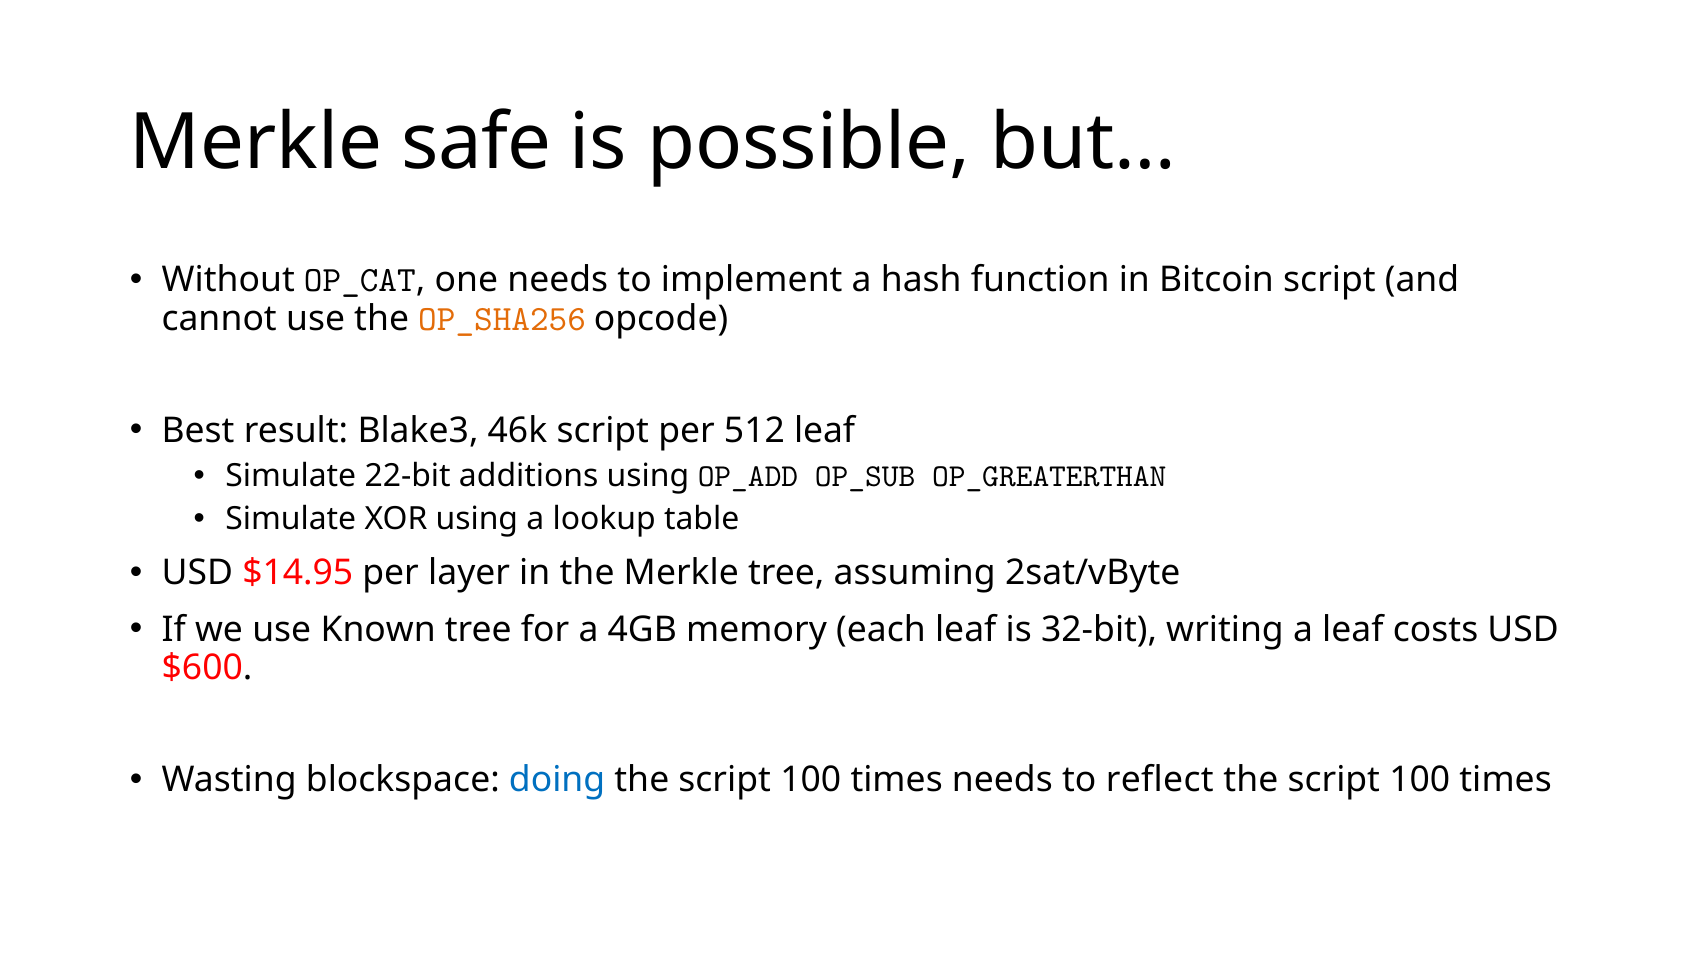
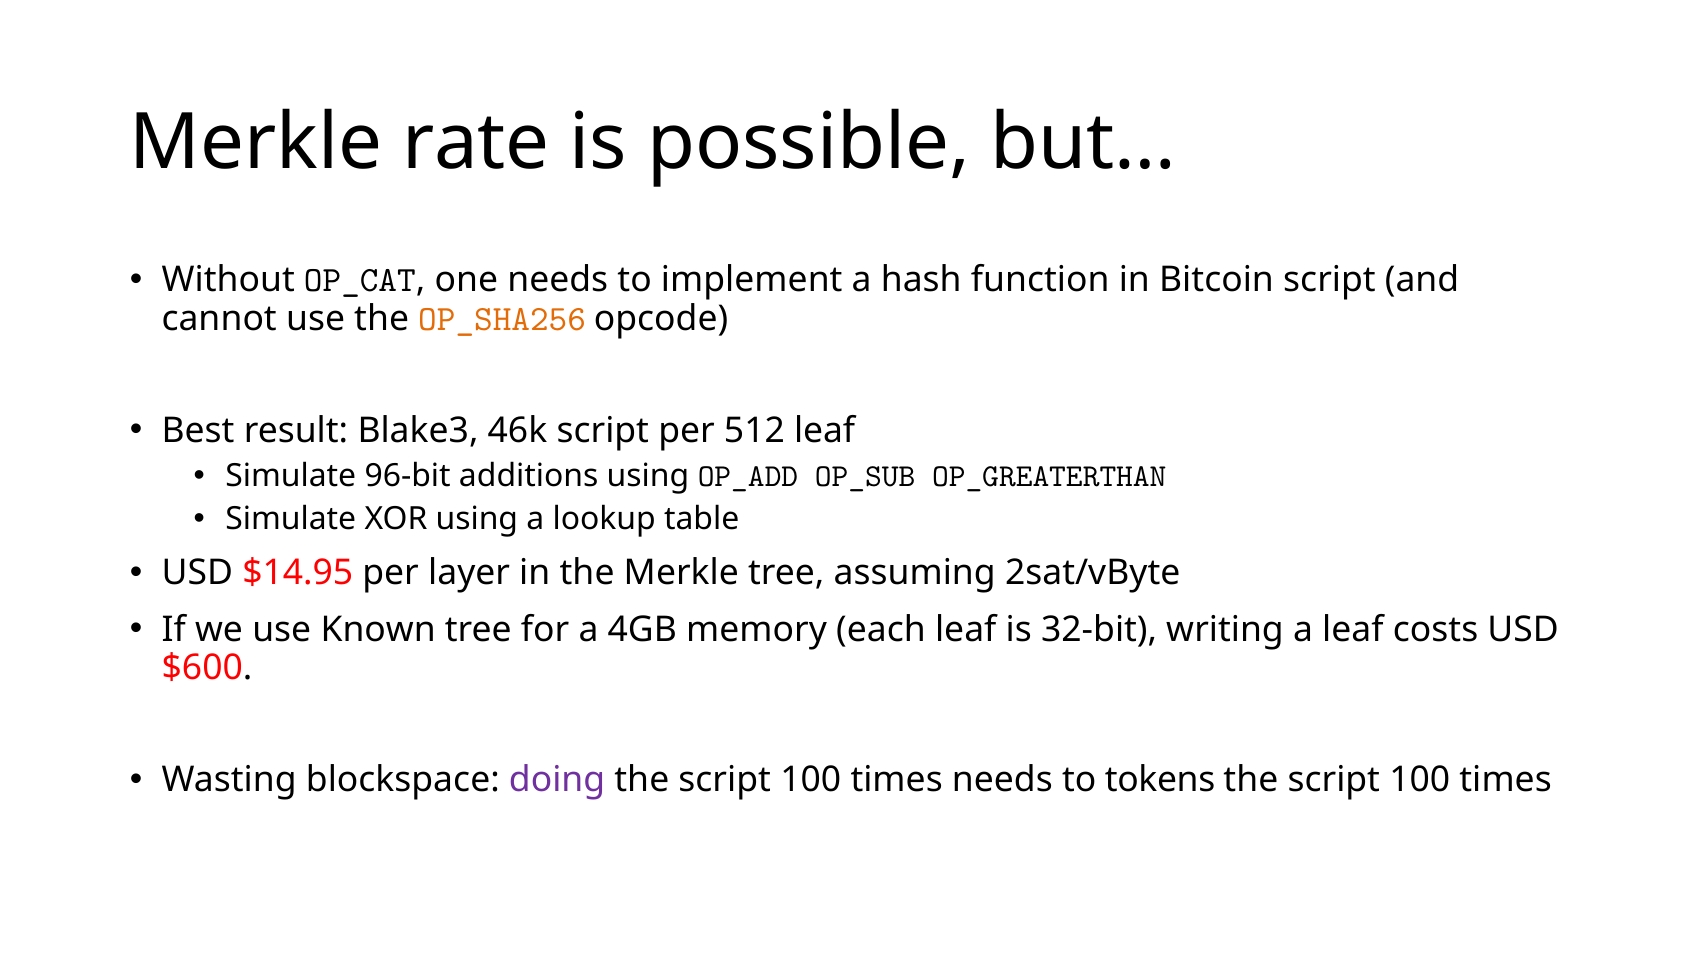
safe: safe -> rate (476, 143)
22-bit: 22-bit -> 96-bit (408, 476)
doing colour: blue -> purple (557, 780)
reflect: reflect -> tokens (1160, 780)
